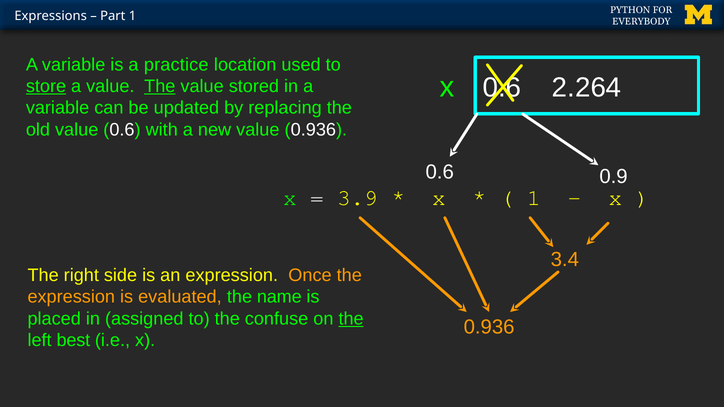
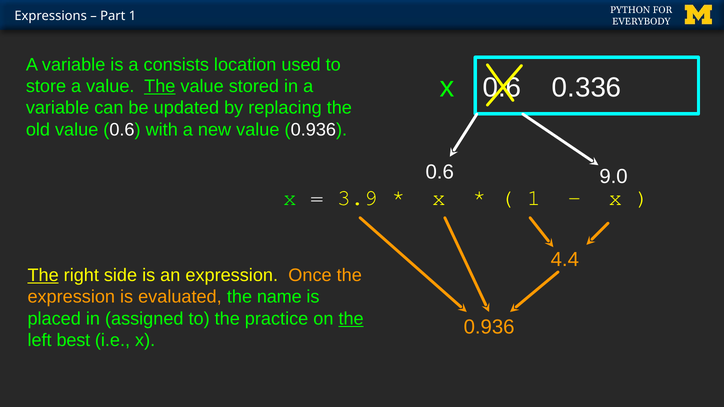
practice: practice -> consists (176, 65)
2.264: 2.264 -> 0.336 (587, 87)
store underline: present -> none (46, 86)
0.9: 0.9 -> 9.0 (614, 177)
3.4: 3.4 -> 4.4 (565, 260)
The underline: none -> present (43, 275)
confuse: confuse -> practice (277, 319)
